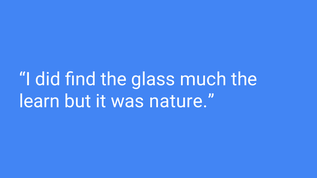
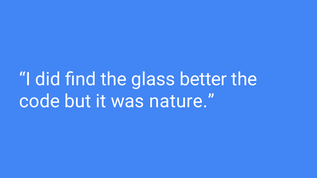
much: much -> better (203, 79)
learn: learn -> code (39, 102)
